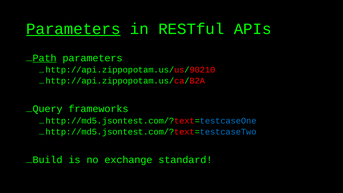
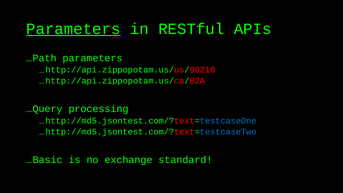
Path underline: present -> none (45, 58)
frameworks: frameworks -> processing (98, 109)
Build: Build -> Basic (48, 160)
